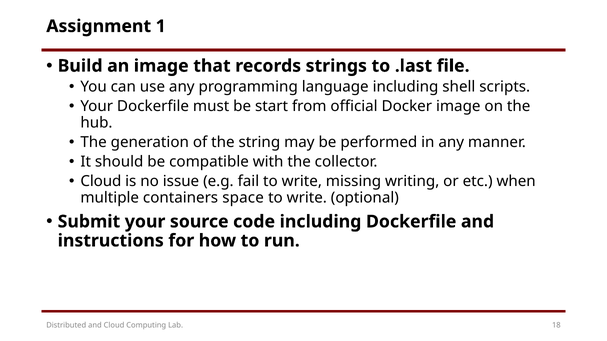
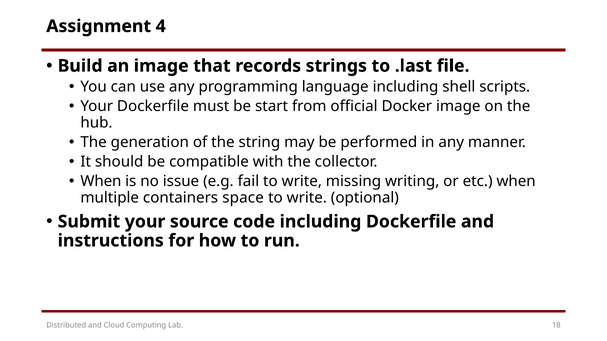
1: 1 -> 4 (161, 26)
Cloud: Cloud -> When (101, 181)
